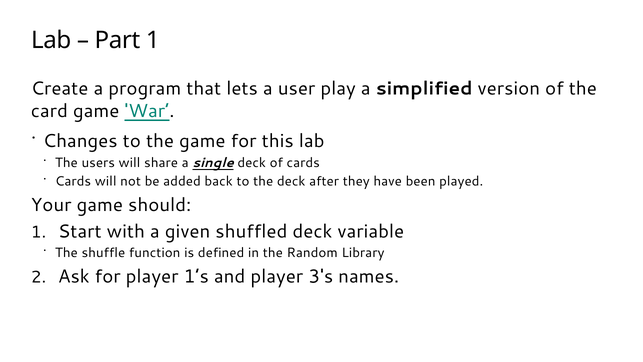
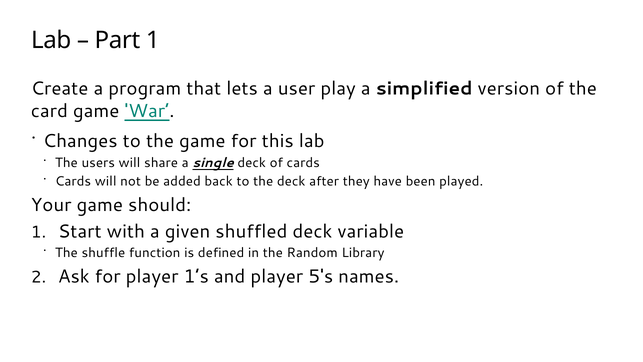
3's: 3's -> 5's (321, 276)
